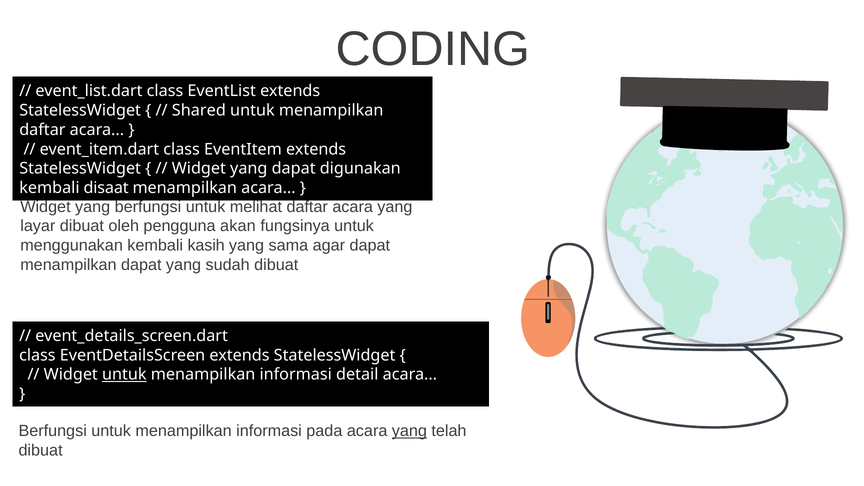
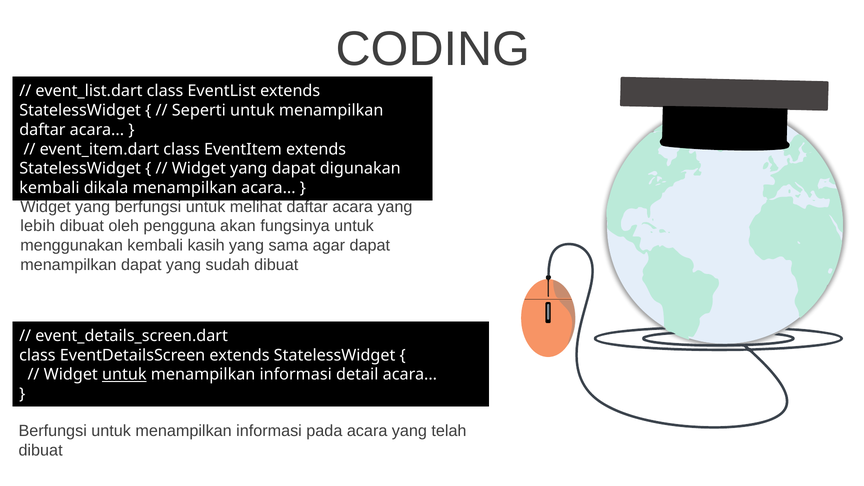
Shared: Shared -> Seperti (199, 110)
disaat: disaat -> dikala (106, 188)
layar: layar -> lebih (38, 226)
yang underline: present -> none (409, 431)
